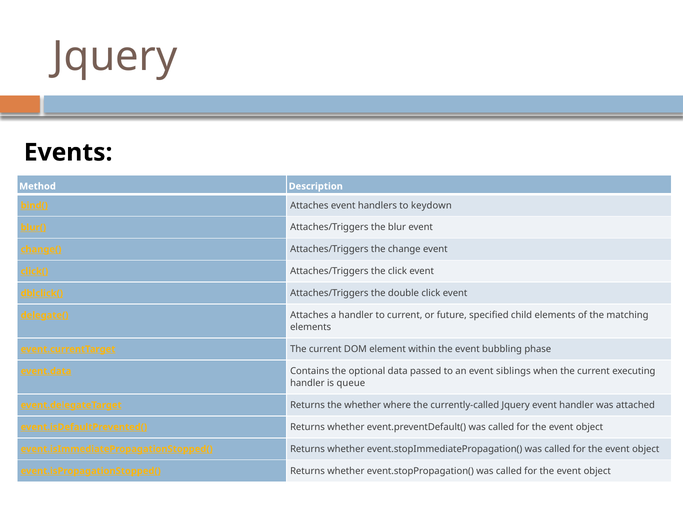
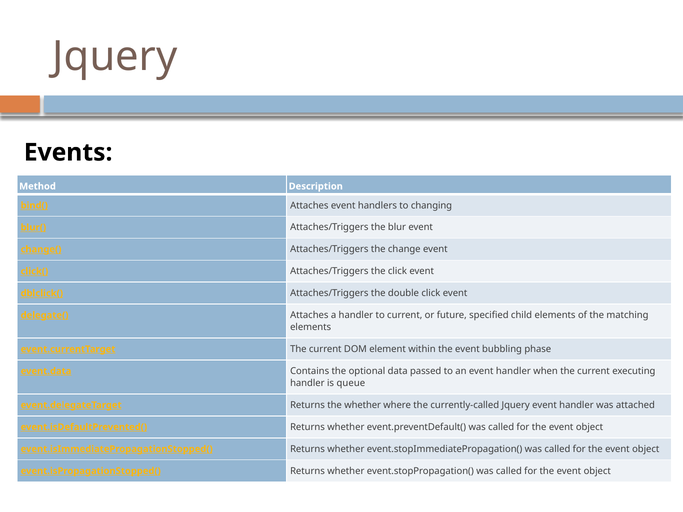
keydown: keydown -> changing (431, 206)
an event siblings: siblings -> handler (513, 371)
